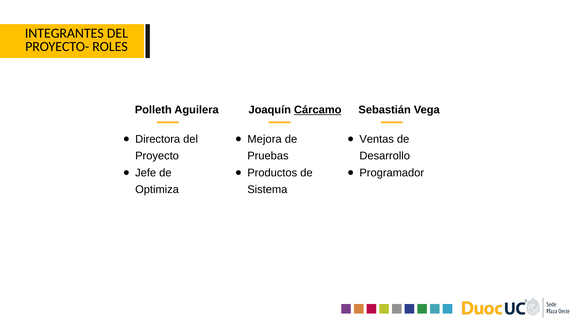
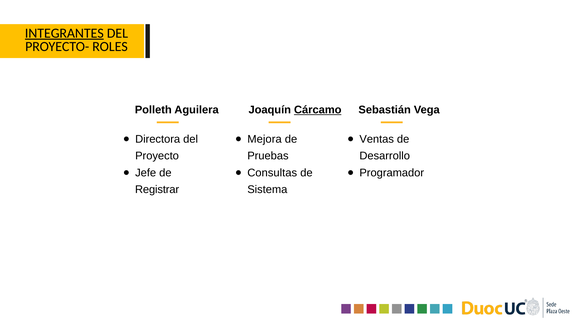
INTEGRANTES underline: none -> present (64, 33)
Productos: Productos -> Consultas (272, 173)
Optimiza: Optimiza -> Registrar (157, 190)
